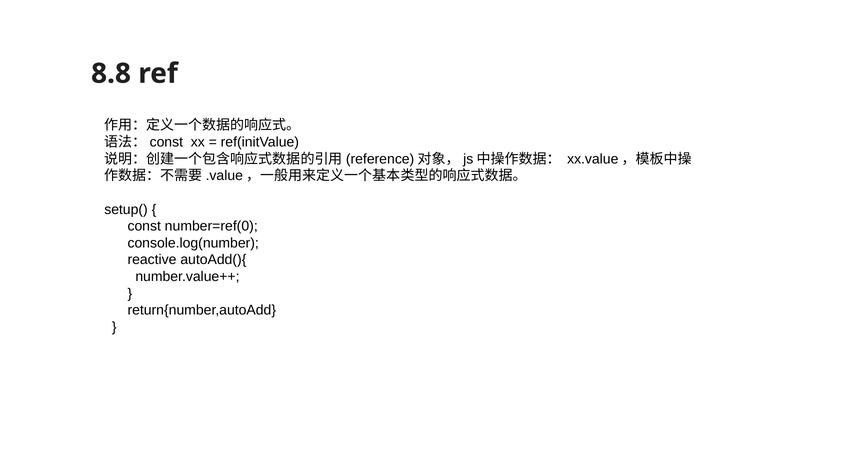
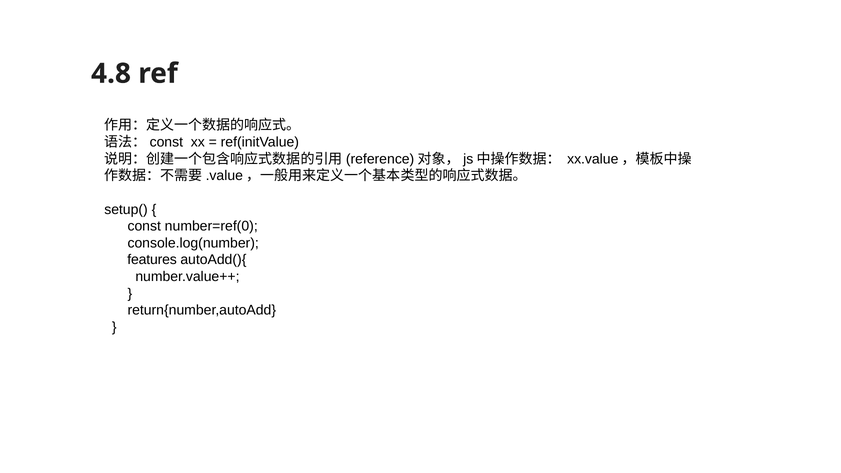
8.8: 8.8 -> 4.8 (111, 74)
reactive: reactive -> features (152, 260)
